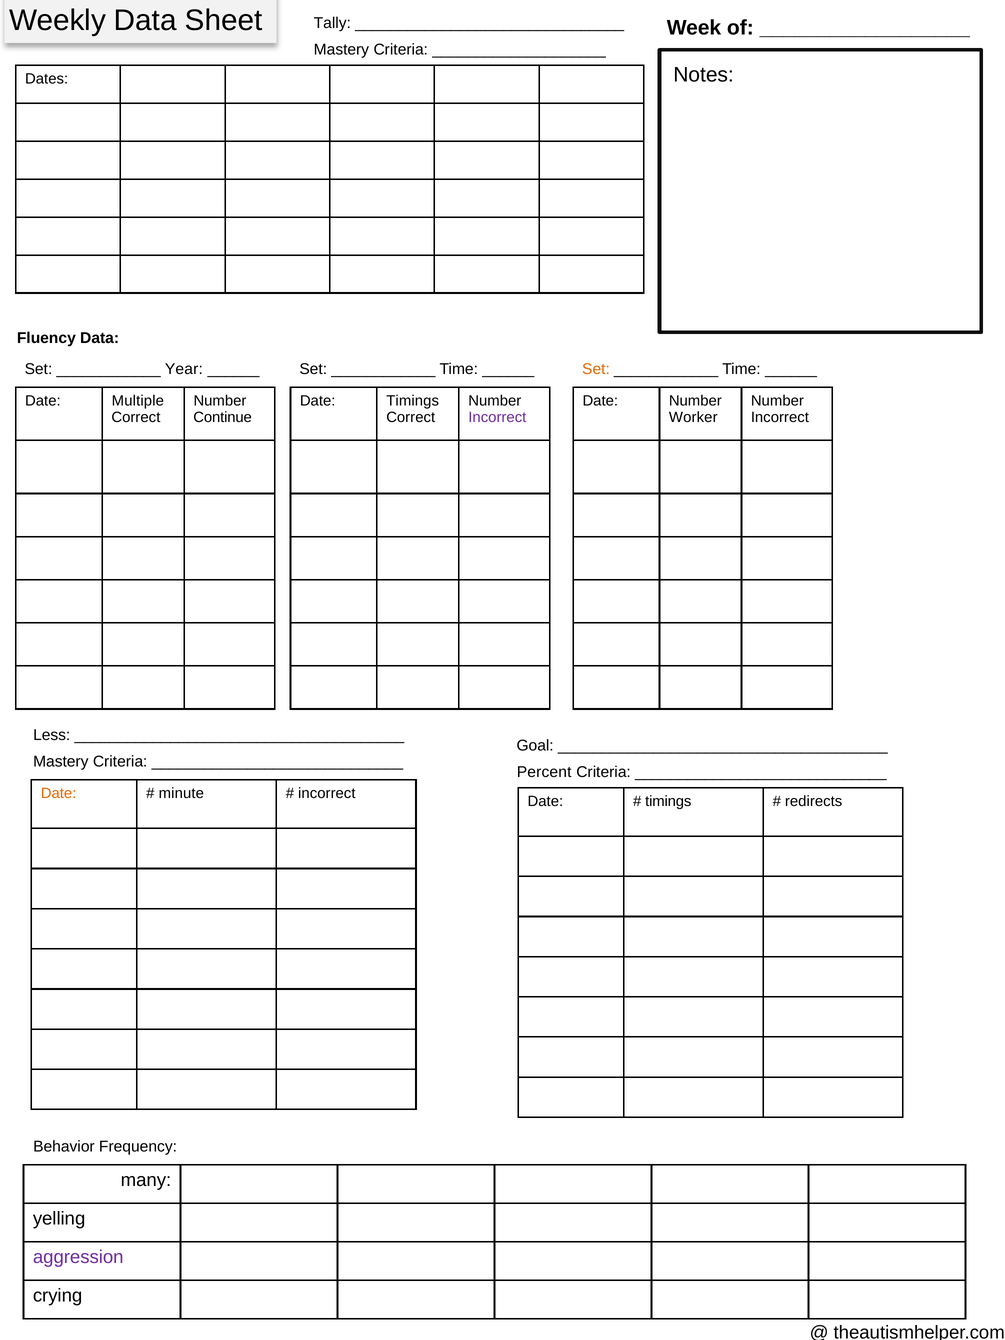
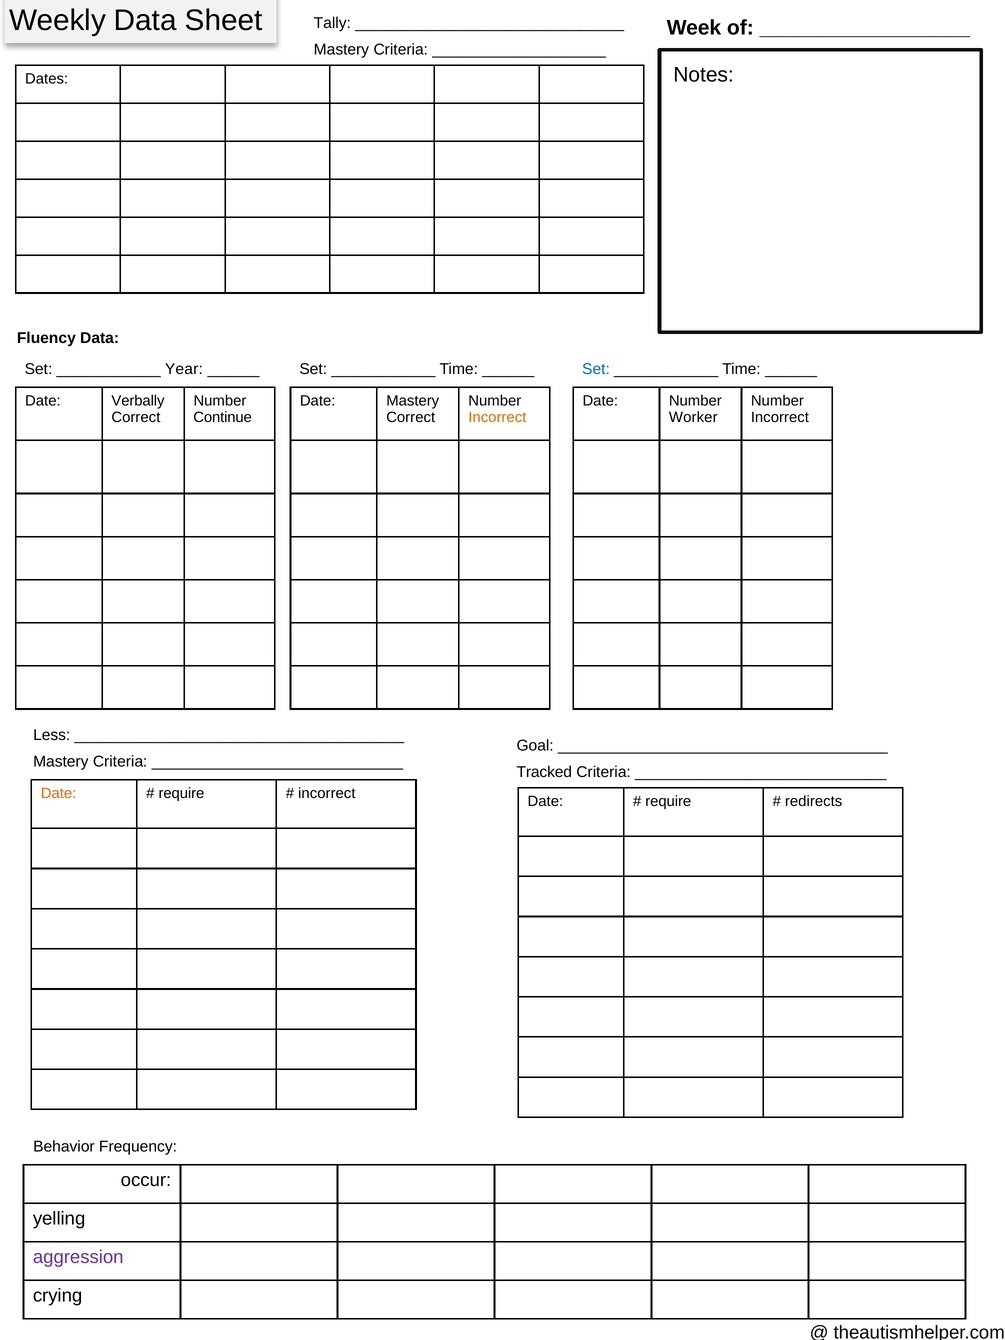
Set colour: orange -> blue (596, 369)
Multiple: Multiple -> Verbally (138, 401)
Date Timings: Timings -> Mastery (413, 401)
Incorrect colour: purple -> orange (497, 418)
Percent: Percent -> Tracked (544, 772)
minute: minute -> require (181, 793)
timings: timings -> require (668, 801)
many: many -> occur (146, 1180)
